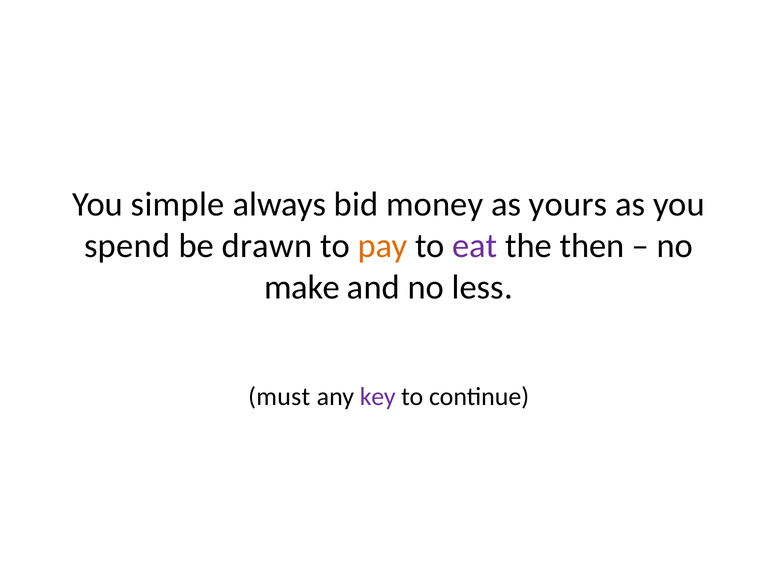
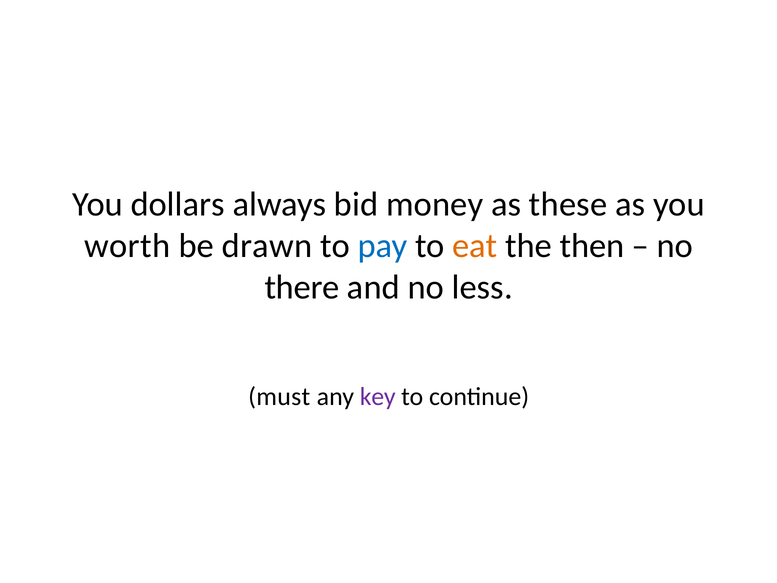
simple: simple -> dollars (178, 204)
yours: yours -> these (568, 204)
spend: spend -> worth (127, 246)
pay colour: orange -> blue (383, 246)
eat colour: purple -> orange (475, 246)
make: make -> there (302, 287)
